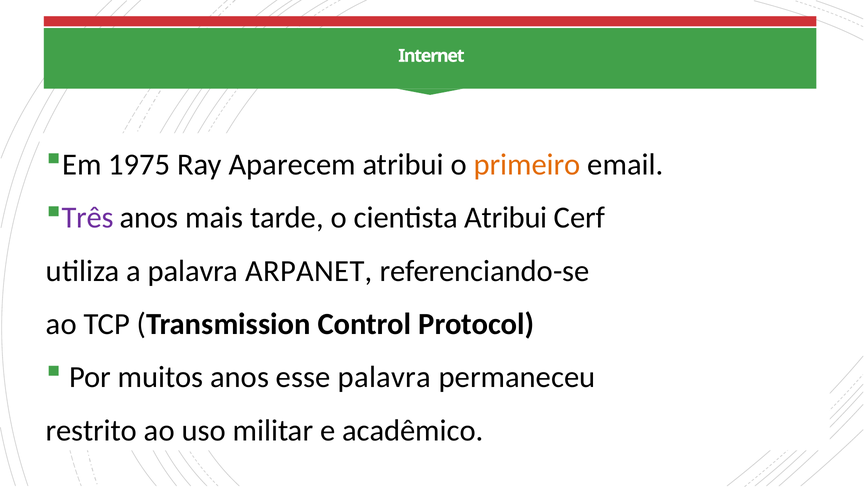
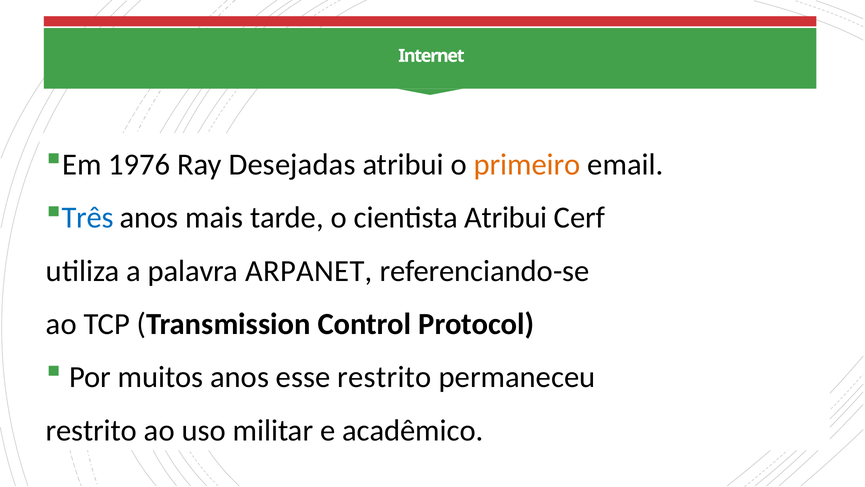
1975: 1975 -> 1976 (139, 165)
Aparecem: Aparecem -> Desejadas (292, 165)
Três colour: purple -> blue (88, 218)
esse palavra: palavra -> restrito (384, 377)
